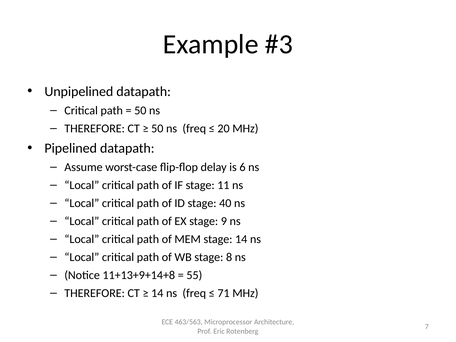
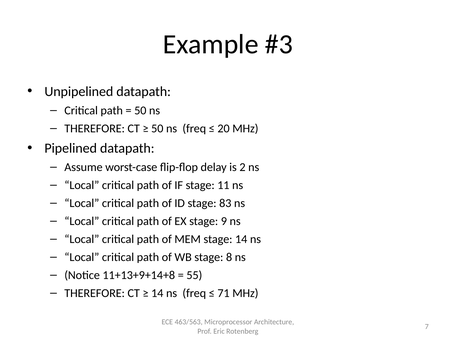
6: 6 -> 2 (242, 167)
40: 40 -> 83 (225, 203)
